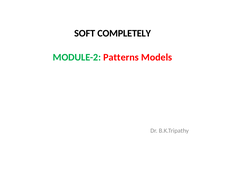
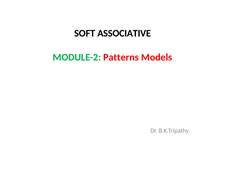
COMPLETELY: COMPLETELY -> ASSOCIATIVE (124, 33)
